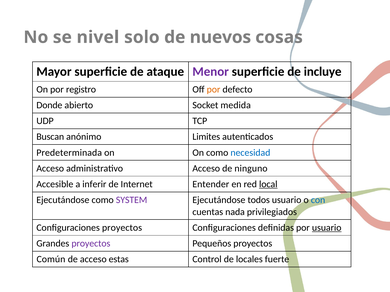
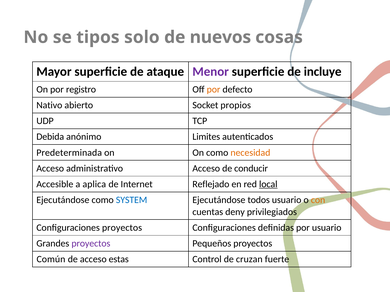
nivel: nivel -> tipos (98, 37)
Donde: Donde -> Nativo (49, 105)
medida: medida -> propios (236, 105)
Buscan: Buscan -> Debida (50, 137)
necesidad colour: blue -> orange (250, 153)
ninguno: ninguno -> conducir (251, 169)
inferir: inferir -> aplica (94, 184)
Entender: Entender -> Reflejado (211, 184)
SYSTEM colour: purple -> blue (132, 200)
con colour: blue -> orange (318, 200)
nada: nada -> deny (235, 212)
usuario underline: present -> none (327, 228)
locales: locales -> cruzan (249, 260)
